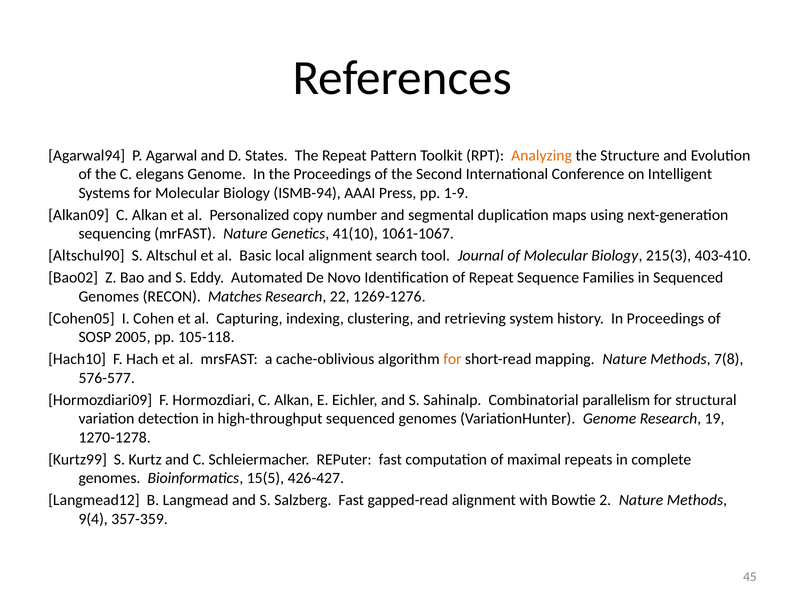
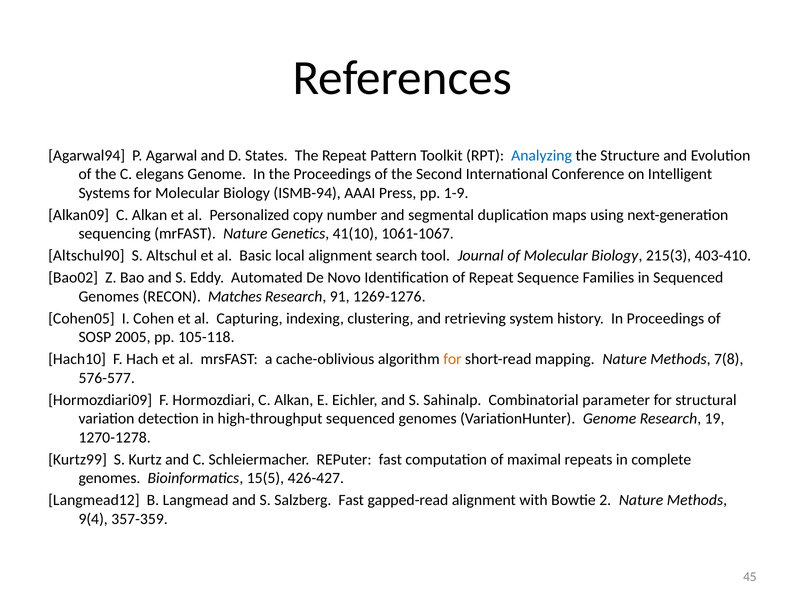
Analyzing colour: orange -> blue (542, 155)
22: 22 -> 91 (340, 296)
parallelism: parallelism -> parameter (616, 400)
